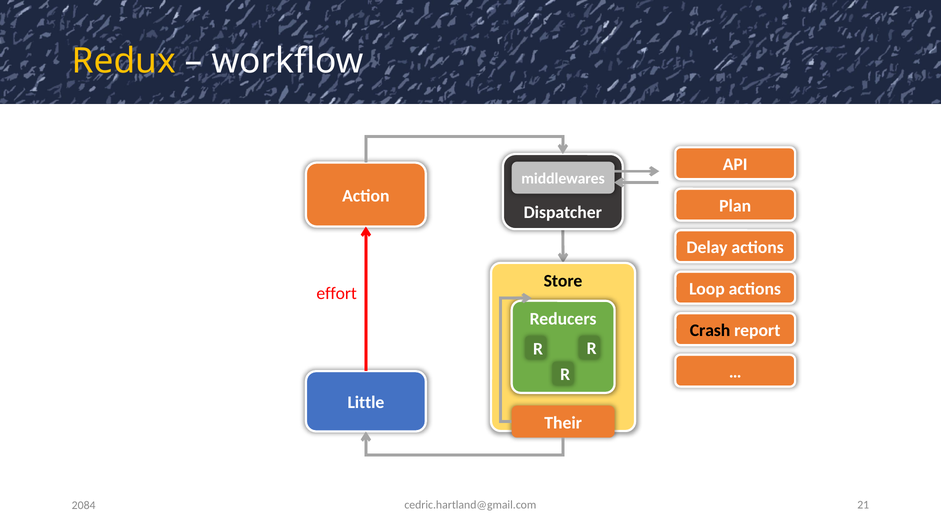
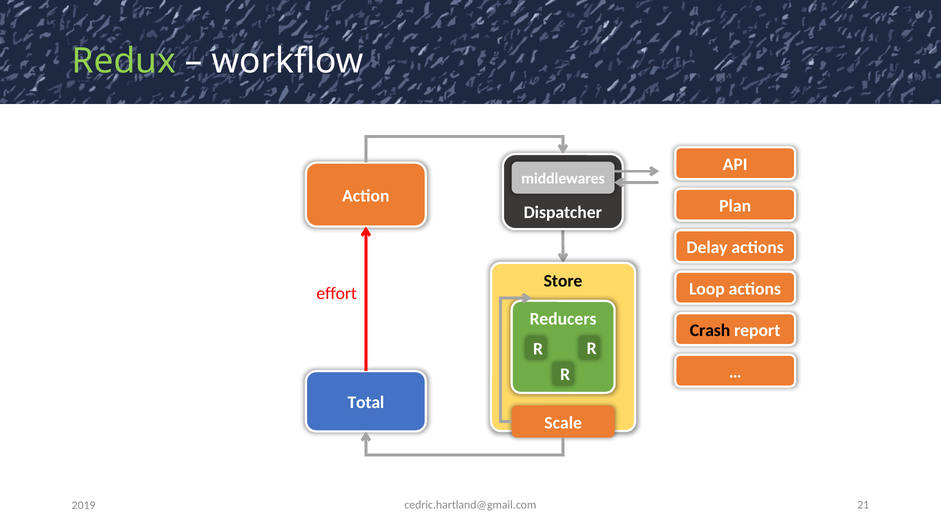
Redux colour: yellow -> light green (124, 61)
Little: Little -> Total (366, 403)
Their: Their -> Scale (563, 423)
2084: 2084 -> 2019 (84, 505)
